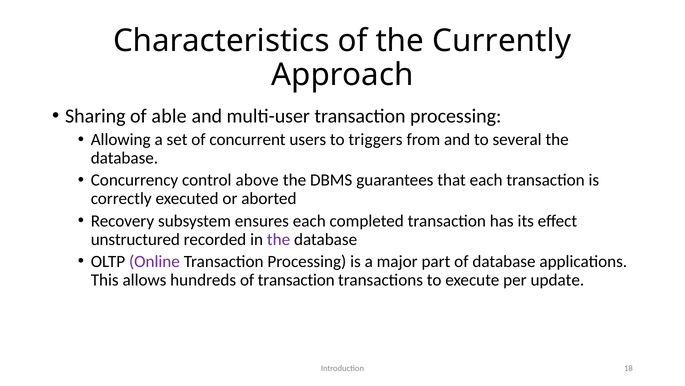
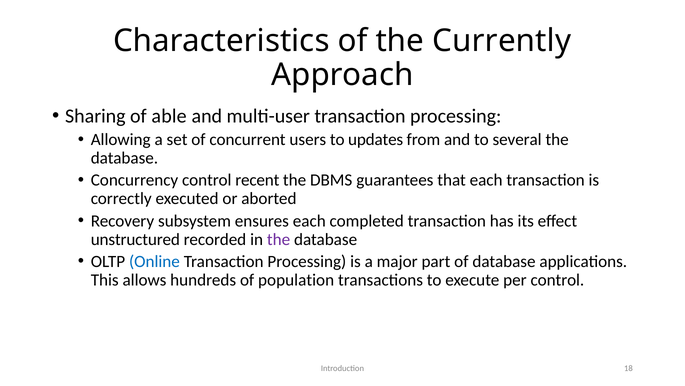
triggers: triggers -> updates (376, 139)
above: above -> recent (257, 180)
Online colour: purple -> blue (154, 261)
of transaction: transaction -> population (296, 279)
per update: update -> control (557, 279)
